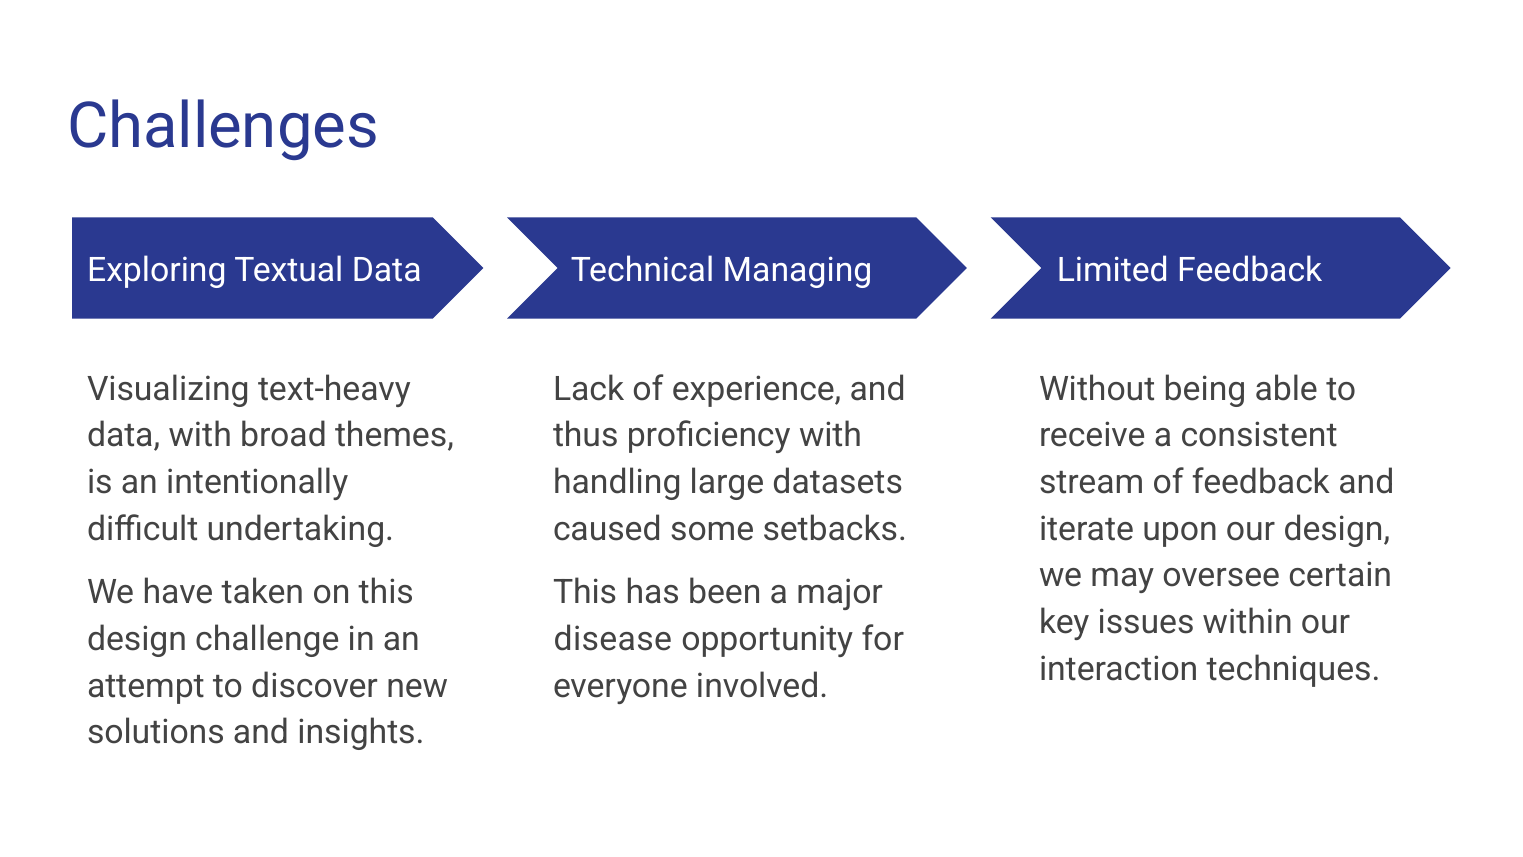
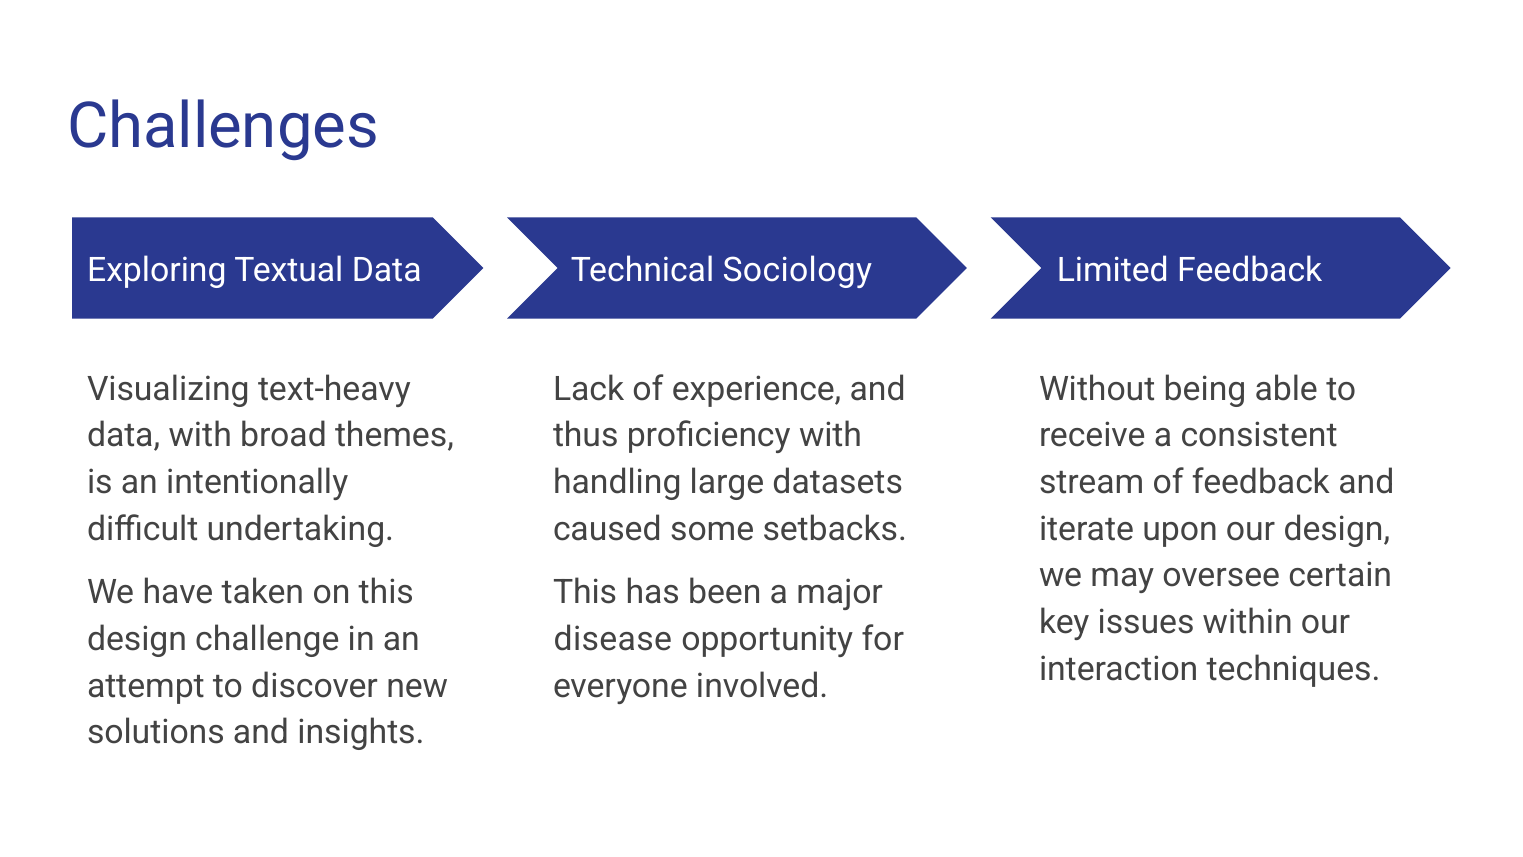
Managing: Managing -> Sociology (797, 270)
